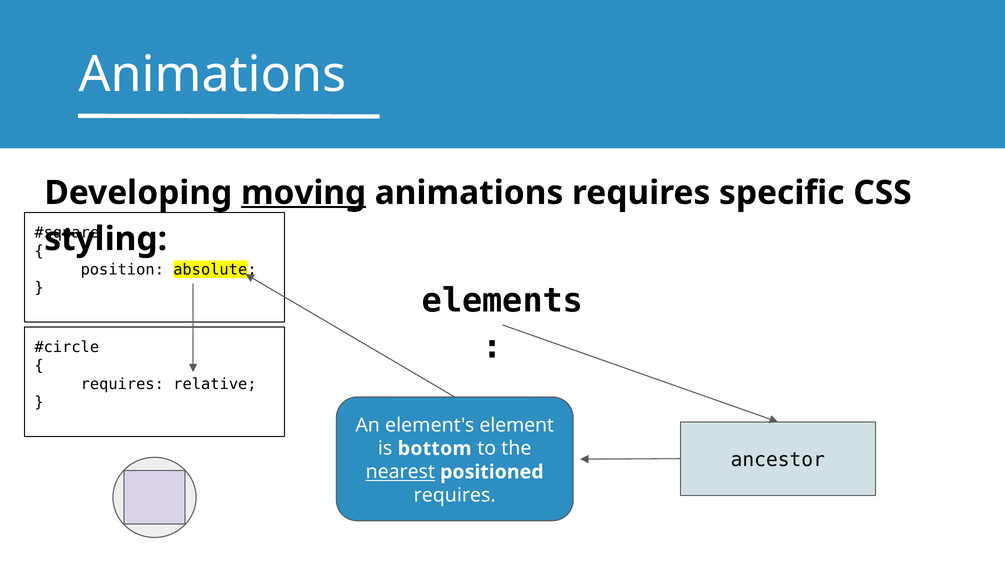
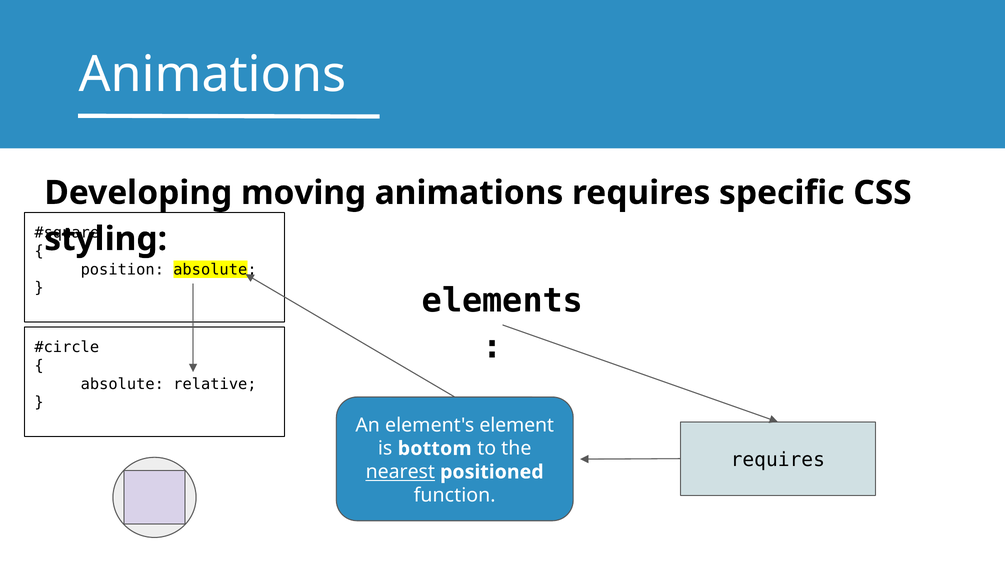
moving underline: present -> none (304, 193)
requires: requires -> absolute (122, 384)
ancestor: ancestor -> requires (778, 460)
requires: requires -> function (455, 496)
